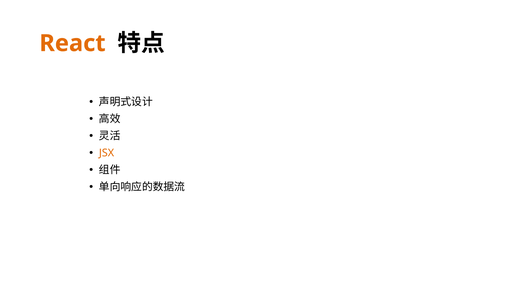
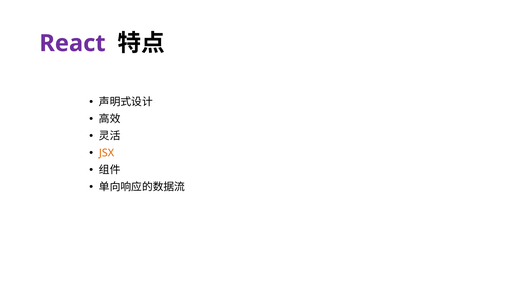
React colour: orange -> purple (72, 43)
